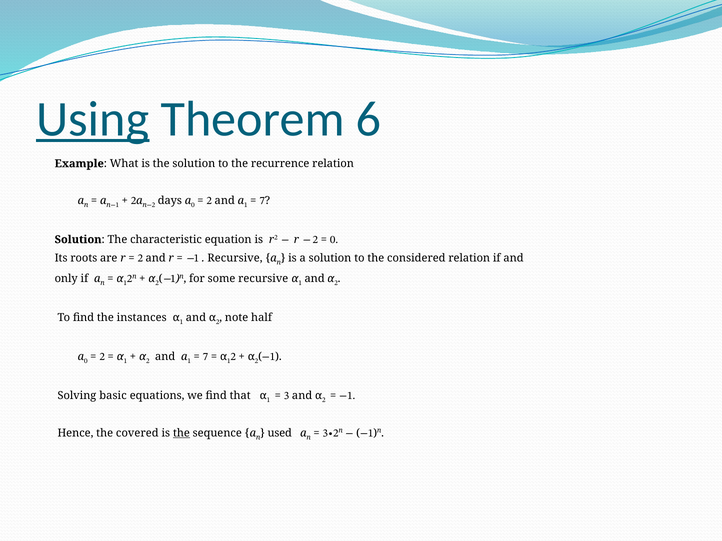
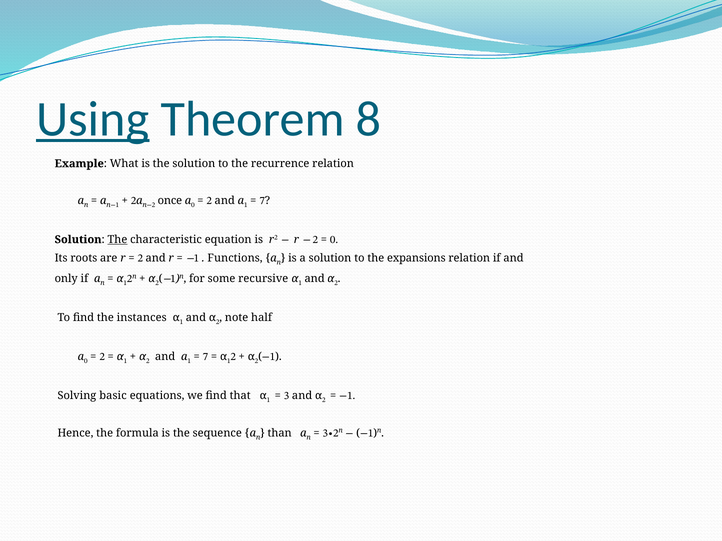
6: 6 -> 8 (369, 119)
days: days -> once (170, 201)
The underline: none -> present (117, 240)
Recursive: Recursive -> Functions (235, 258)
considered: considered -> expansions (416, 258)
covered: covered -> formula (137, 433)
the underline: present -> none (181, 433)
used: used -> than (280, 433)
